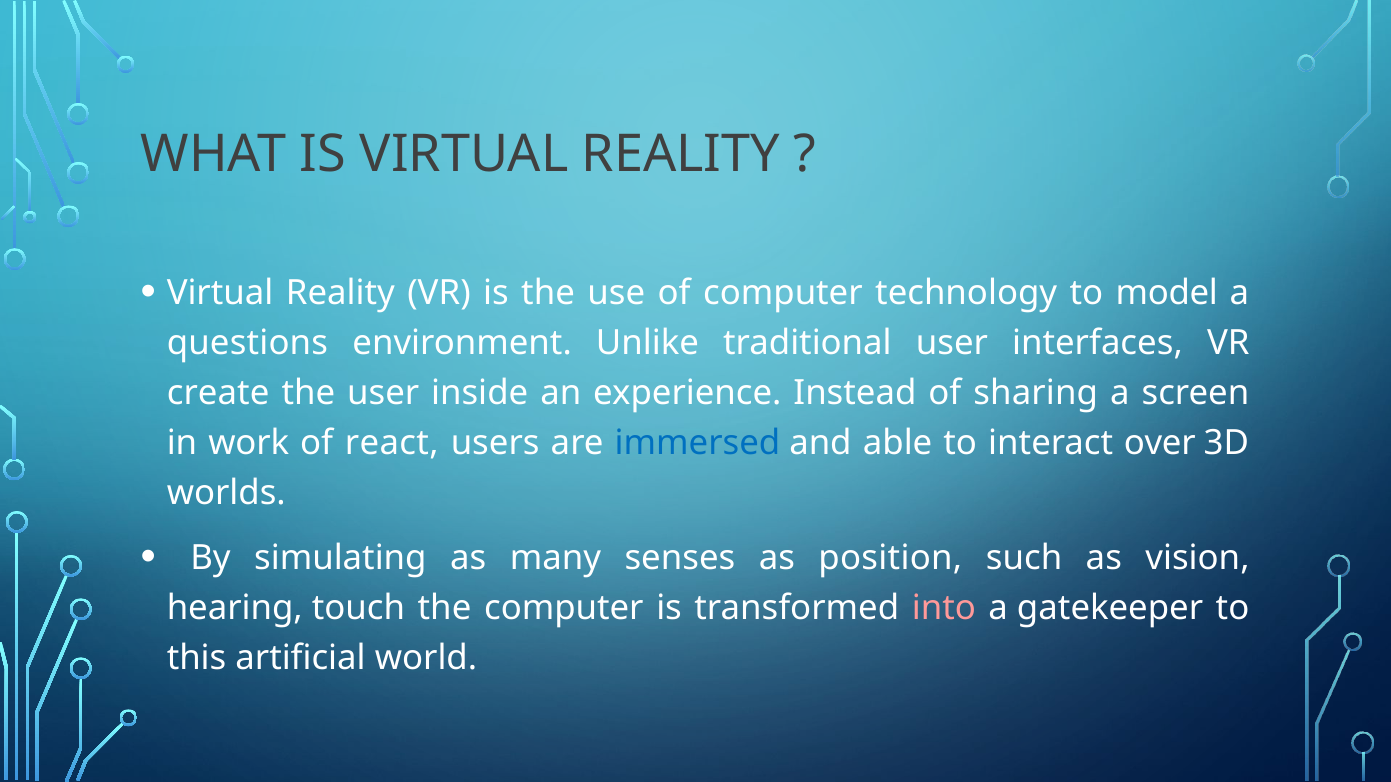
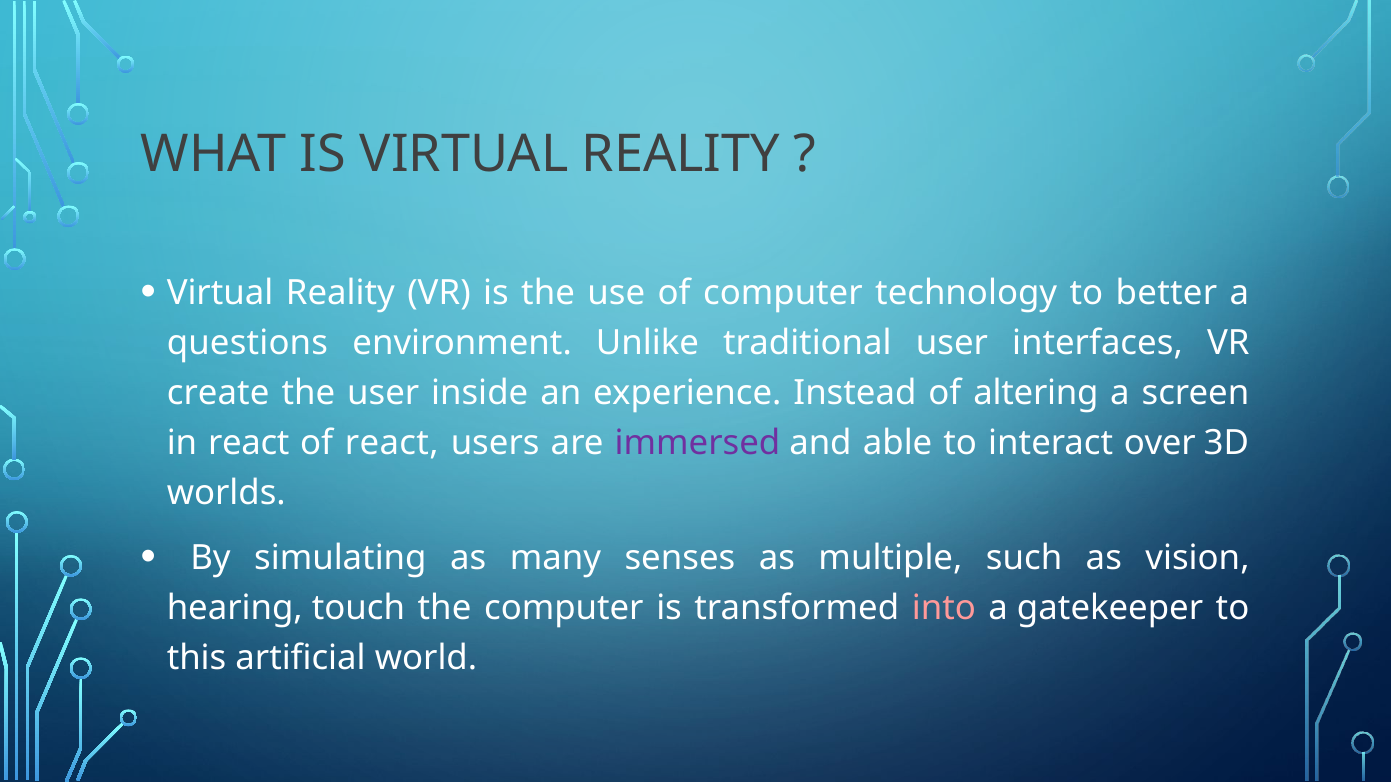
model: model -> better (1166, 294)
sharing: sharing -> altering (1036, 394)
in work: work -> react (249, 444)
immersed colour: blue -> purple (697, 444)
position: position -> multiple (890, 558)
